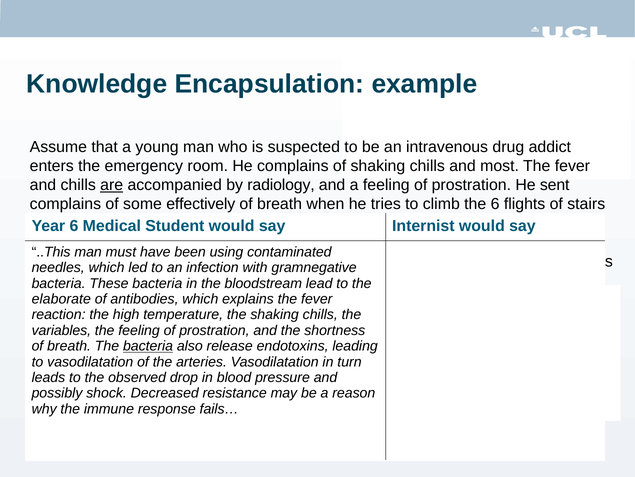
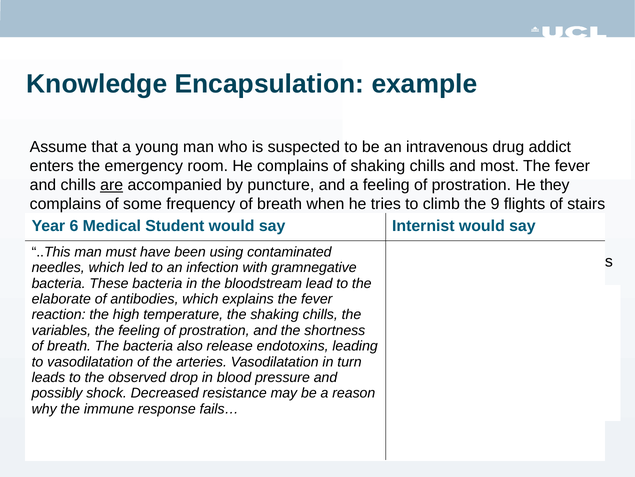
by radiology: radiology -> puncture (281, 185)
sent: sent -> they (555, 185)
effectively: effectively -> frequency (201, 204)
the 6: 6 -> 9 (495, 204)
bacteria underline: present -> none (148, 346)
